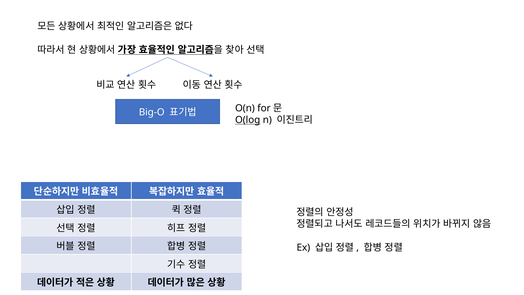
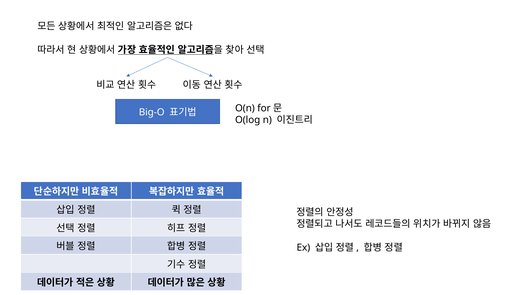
O(log underline: present -> none (248, 120)
